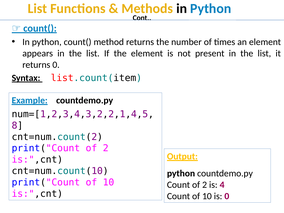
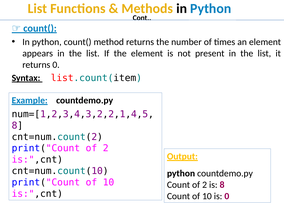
is 4: 4 -> 8 (222, 185)
